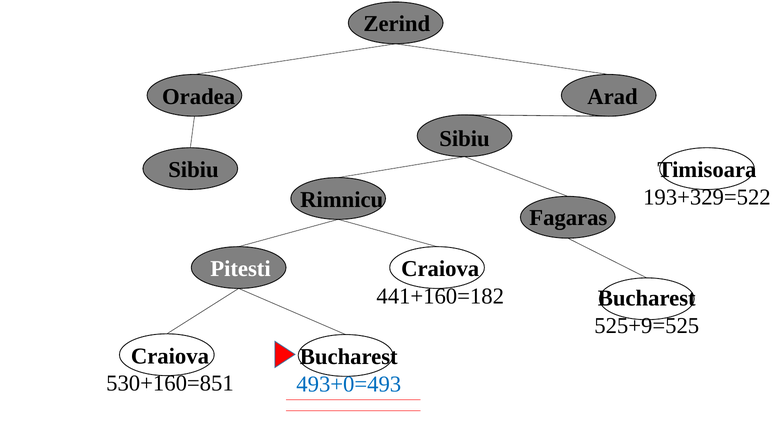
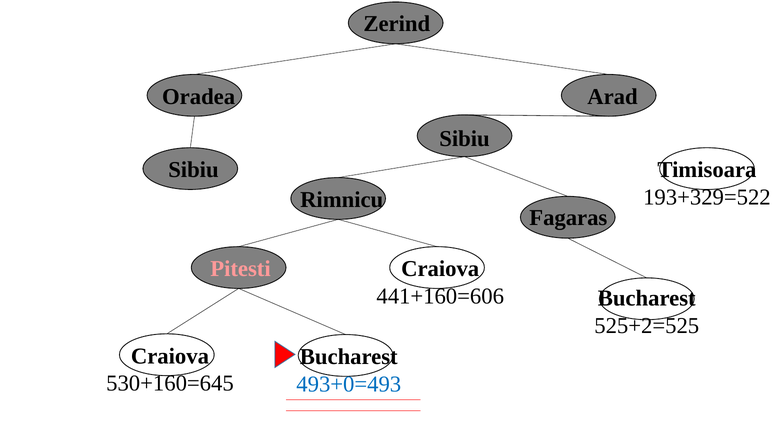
Pitesti colour: white -> pink (240, 269)
441+160=182: 441+160=182 -> 441+160=606 (440, 296)
525+9=525: 525+9=525 -> 525+2=525 (647, 326)
530+160=851: 530+160=851 -> 530+160=645 (170, 384)
